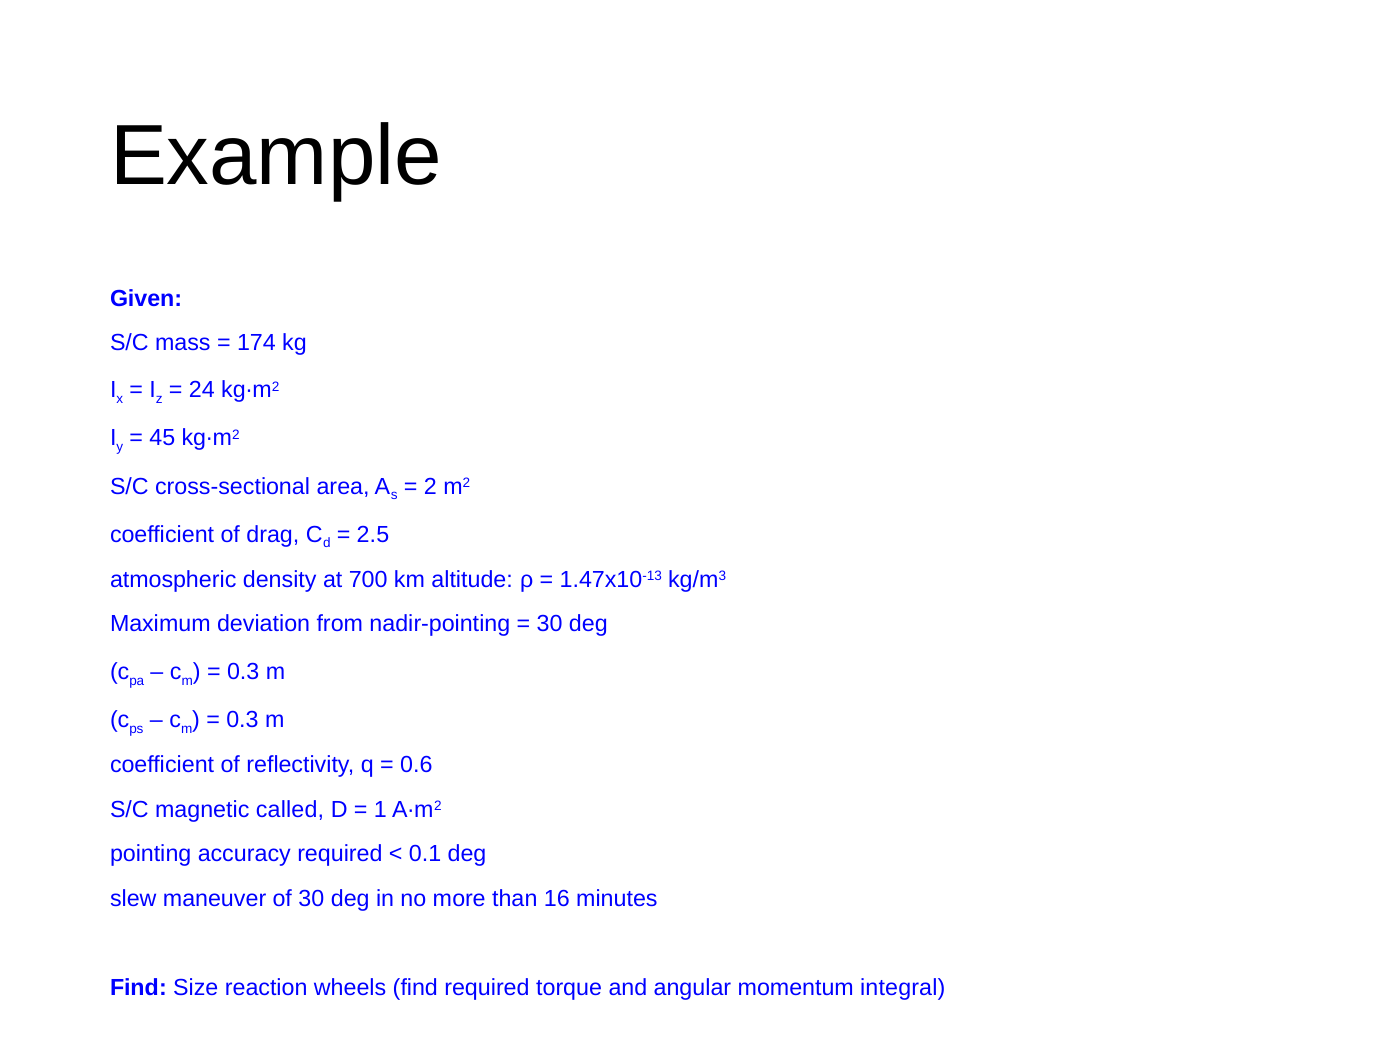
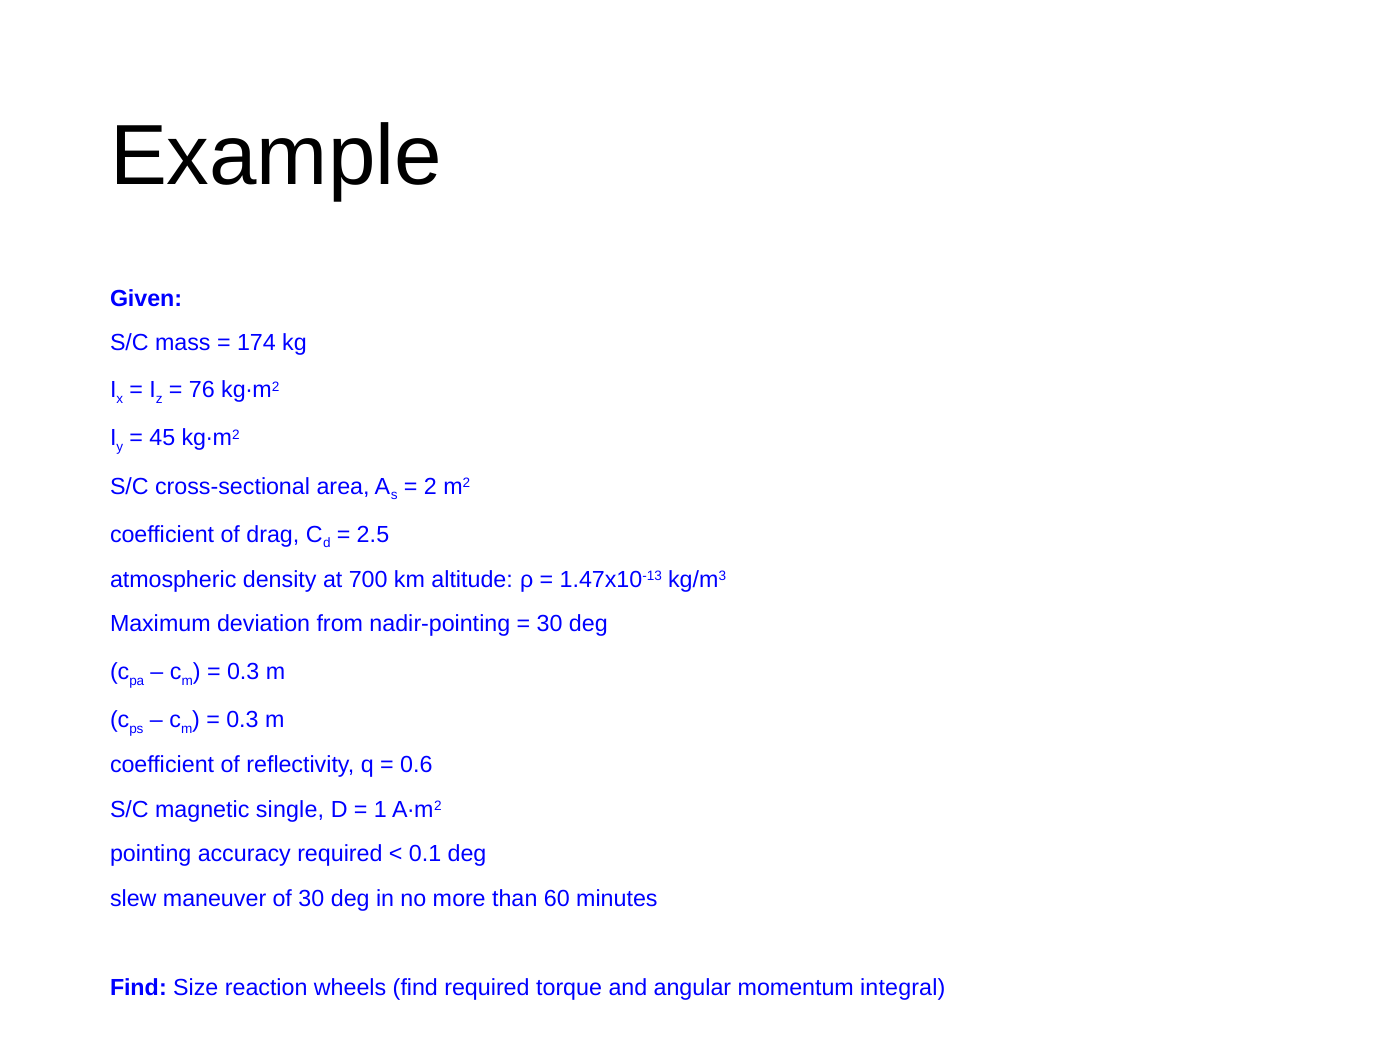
24: 24 -> 76 (202, 390)
called: called -> single (290, 809)
16: 16 -> 60 (557, 898)
